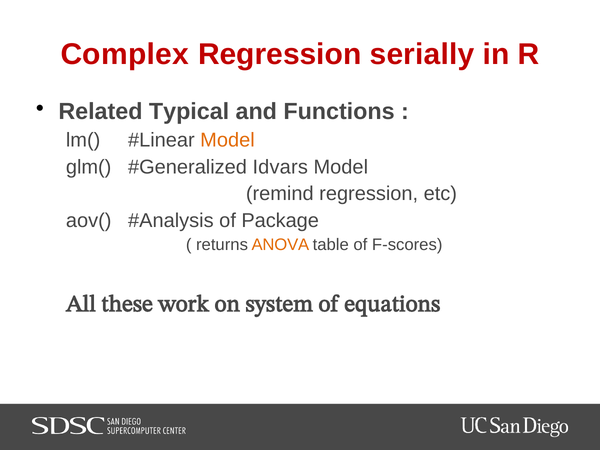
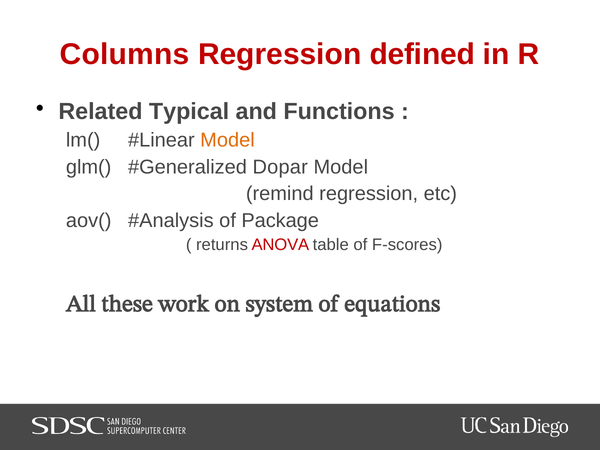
Complex: Complex -> Columns (125, 55)
serially: serially -> defined (422, 55)
Idvars: Idvars -> Dopar (280, 167)
ANOVA colour: orange -> red (280, 245)
